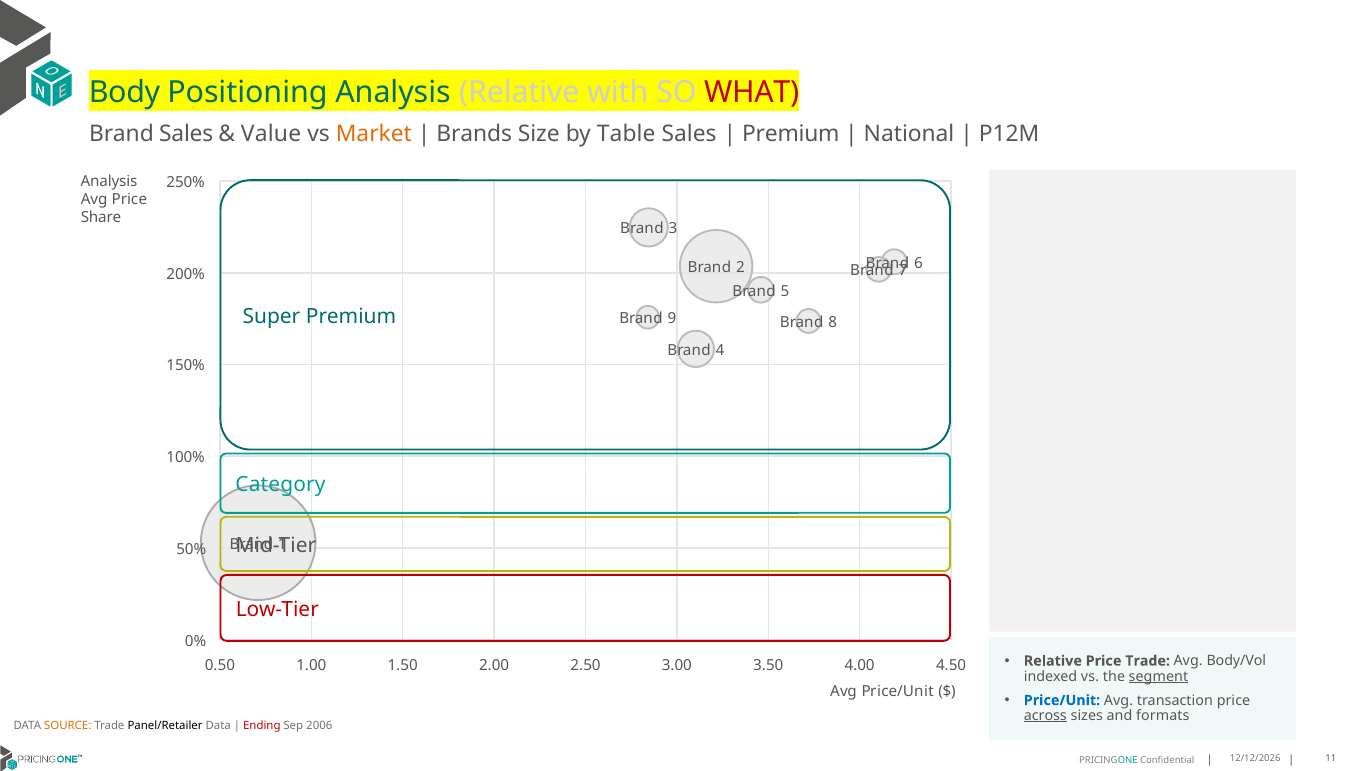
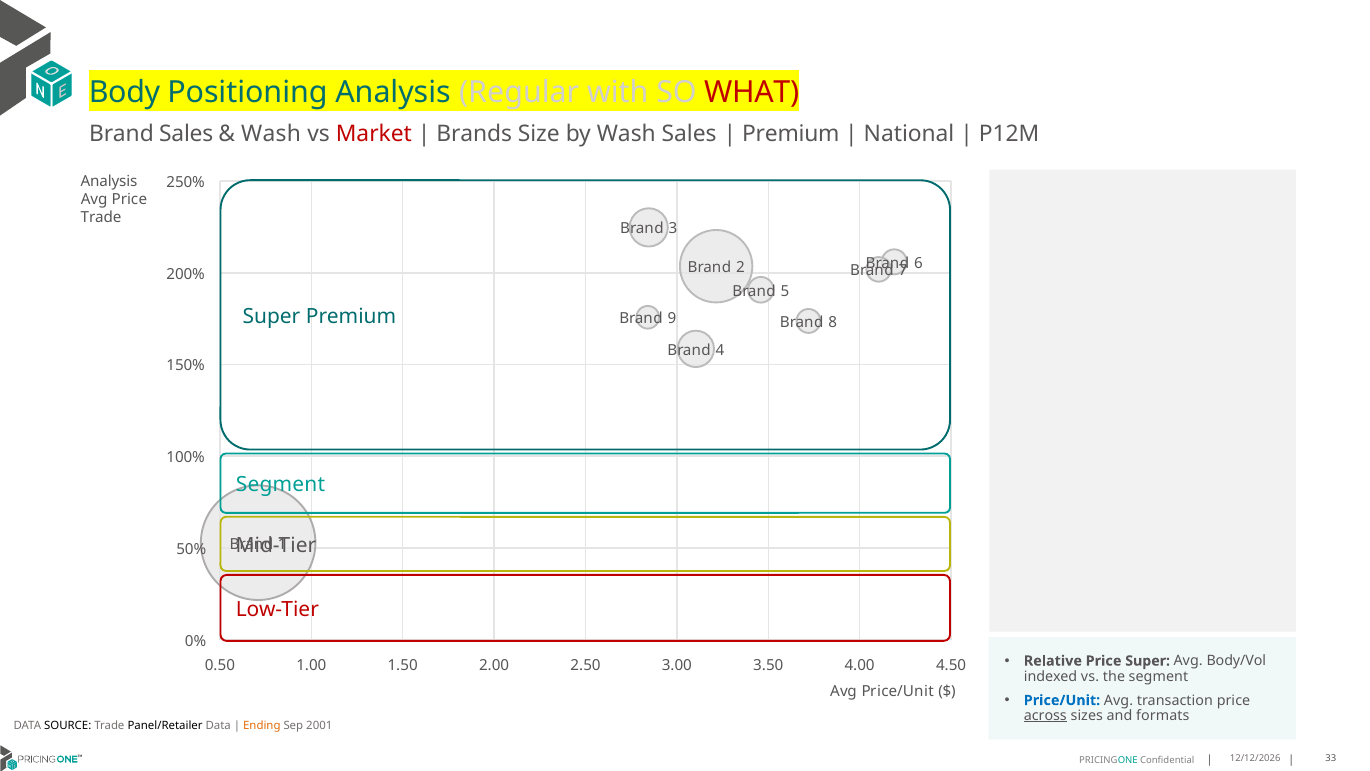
Analysis Relative: Relative -> Regular (519, 92)
Value: Value -> Wash (271, 134)
Market colour: orange -> red (374, 134)
by Table: Table -> Wash (626, 134)
Share: Share -> Trade (101, 218)
Category: Category -> Segment (281, 484)
Price Trade: Trade -> Super (1148, 661)
segment underline: present -> none (1158, 676)
SOURCE colour: orange -> black (68, 726)
Ending colour: red -> orange (262, 726)
2006: 2006 -> 2001 (319, 726)
11: 11 -> 33 (1331, 758)
